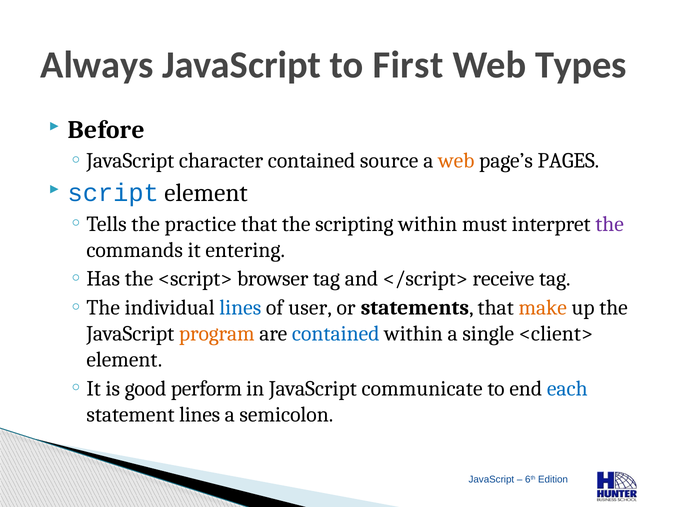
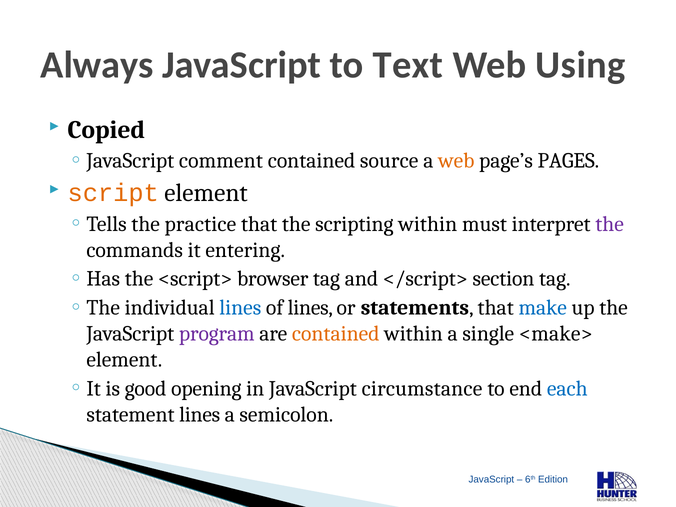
First: First -> Text (408, 65)
Types: Types -> Using (581, 65)
Before: Before -> Copied (106, 130)
character: character -> comment (221, 161)
script colour: blue -> orange (113, 193)
receive: receive -> section (503, 279)
of user: user -> lines (310, 308)
make colour: orange -> blue (543, 308)
program colour: orange -> purple (217, 334)
contained colour: blue -> orange (336, 334)
<client>: <client> -> <make> (556, 334)
perform: perform -> opening (206, 389)
communicate: communicate -> circumstance (422, 389)
